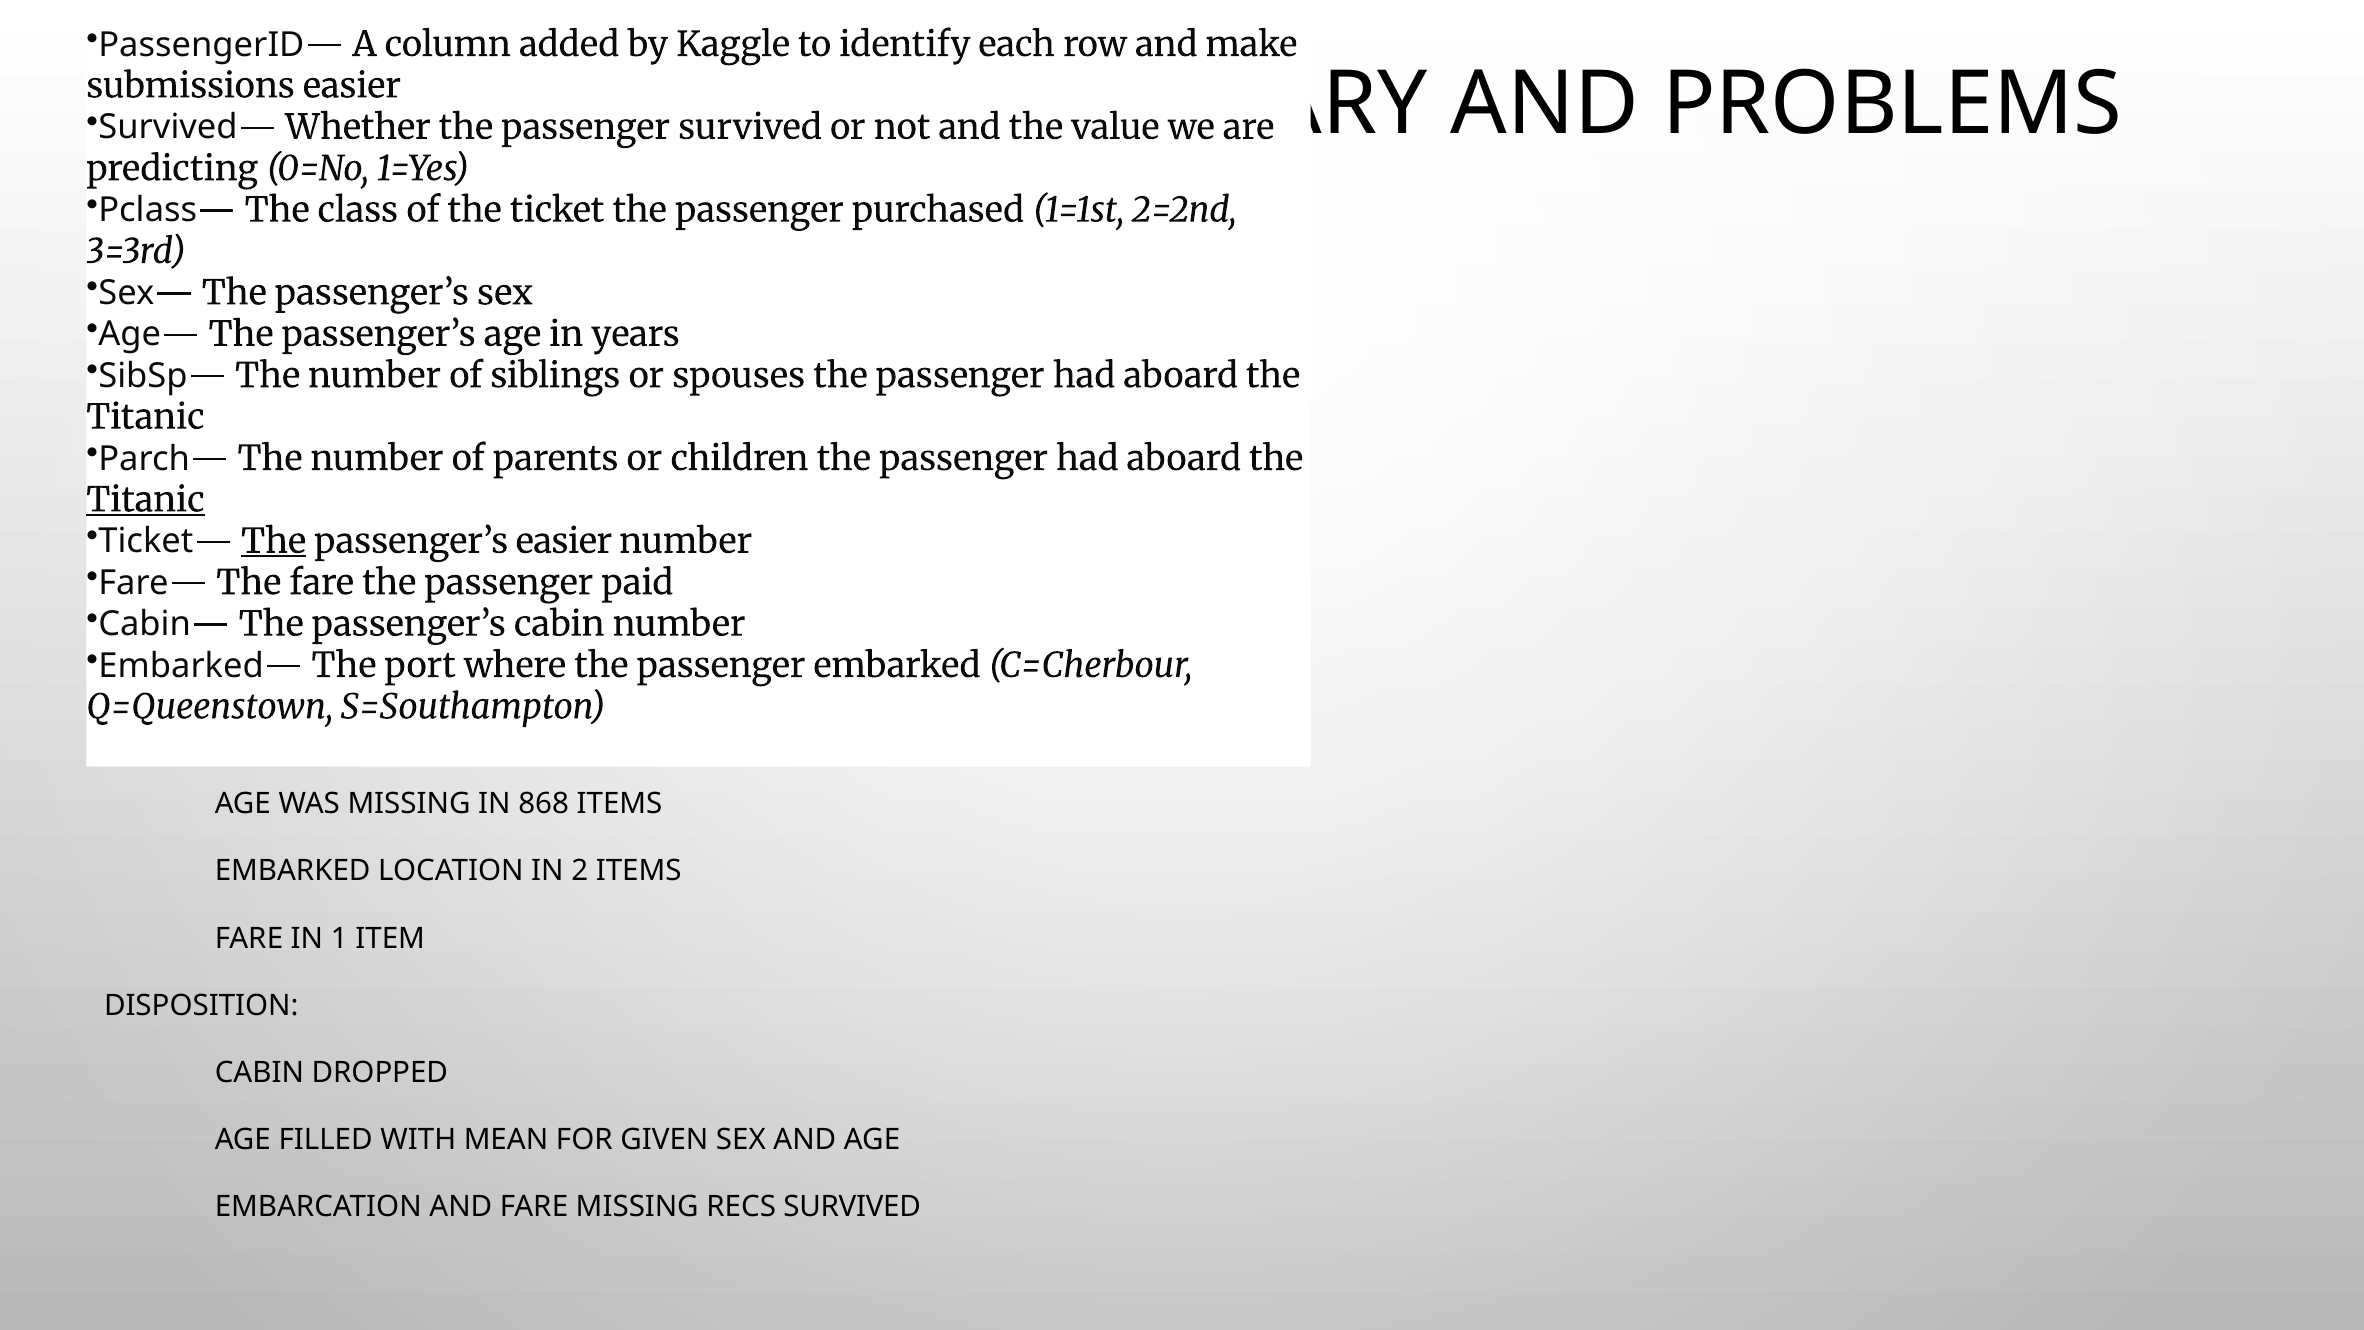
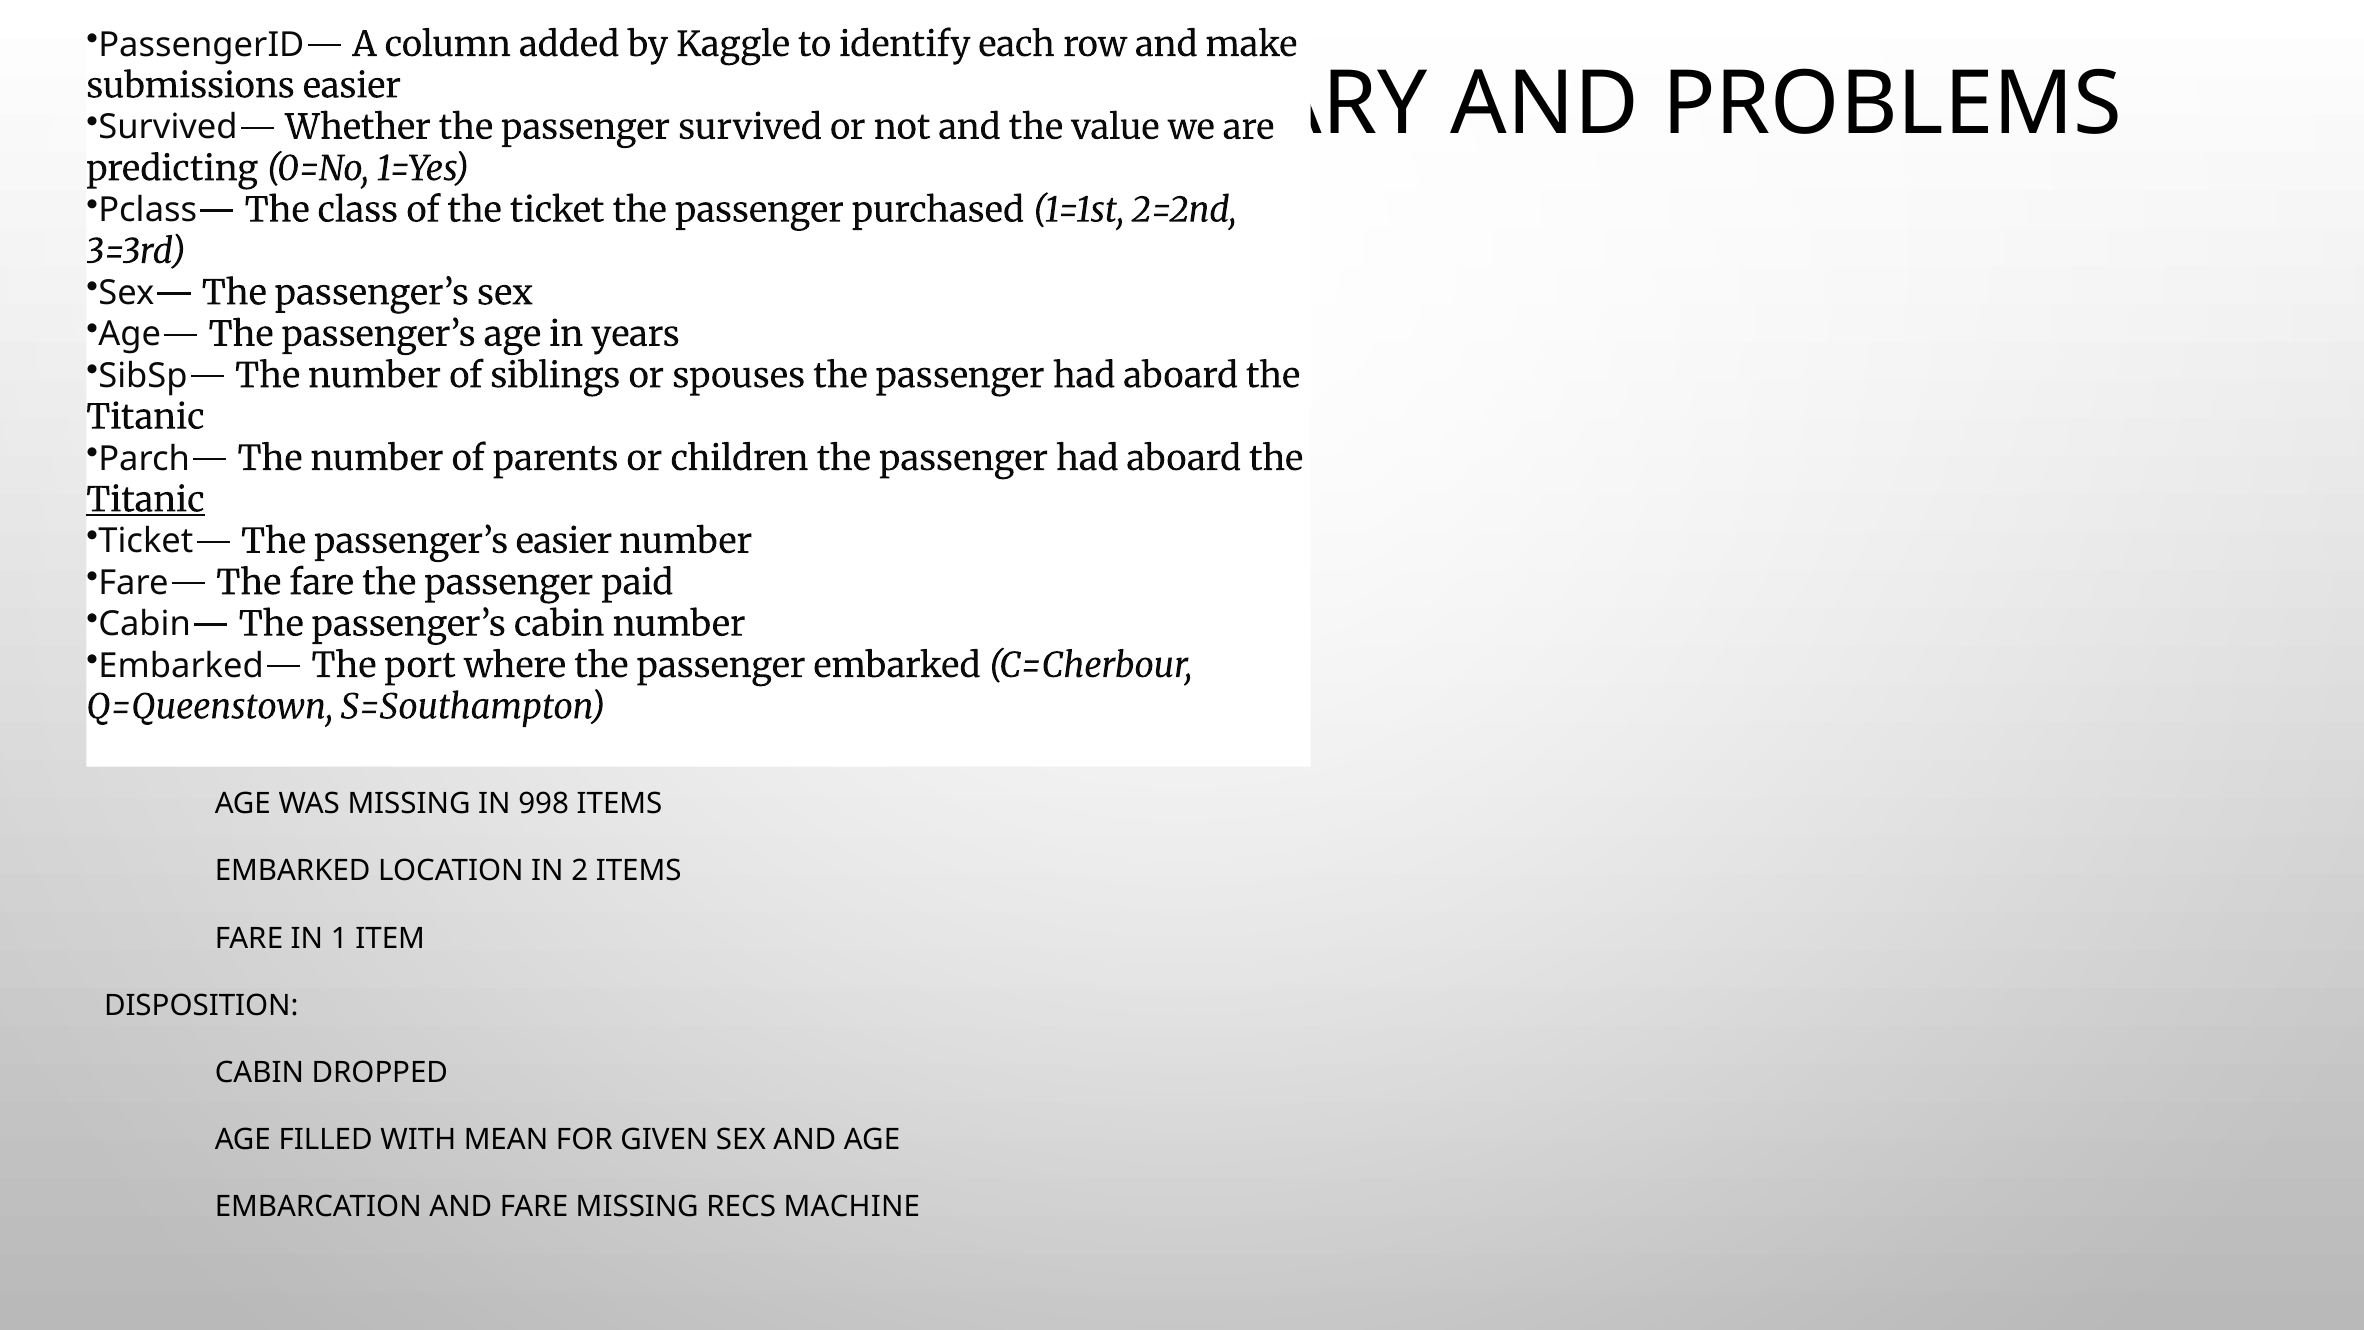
The underline: present -> none (274, 541)
868: 868 -> 998 (544, 804)
RECS SURVIVED: SURVIVED -> MACHINE (852, 1207)
